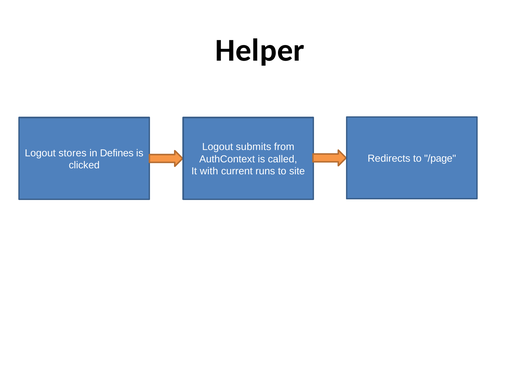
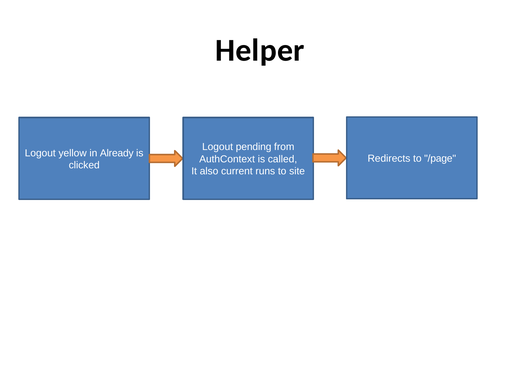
submits: submits -> pending (254, 147)
stores: stores -> yellow (73, 153)
Defines: Defines -> Already (117, 153)
with: with -> also (209, 171)
